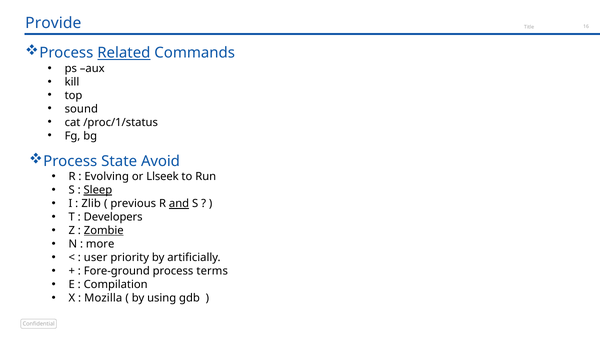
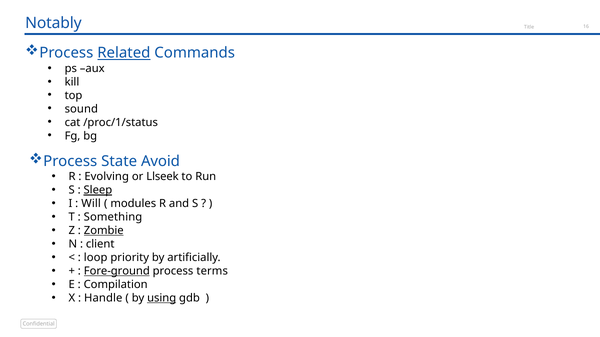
Provide: Provide -> Notably (53, 23)
Zlib: Zlib -> Will (91, 204)
previous: previous -> modules (133, 204)
and underline: present -> none (179, 204)
Developers: Developers -> Something (113, 217)
more: more -> client (100, 244)
user: user -> loop (96, 258)
Fore-ground underline: none -> present (117, 271)
Mozilla: Mozilla -> Handle (103, 298)
using underline: none -> present (162, 298)
